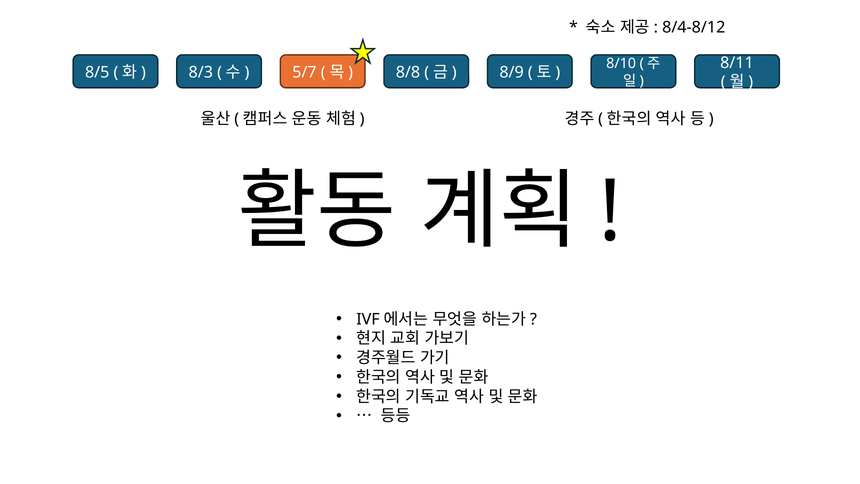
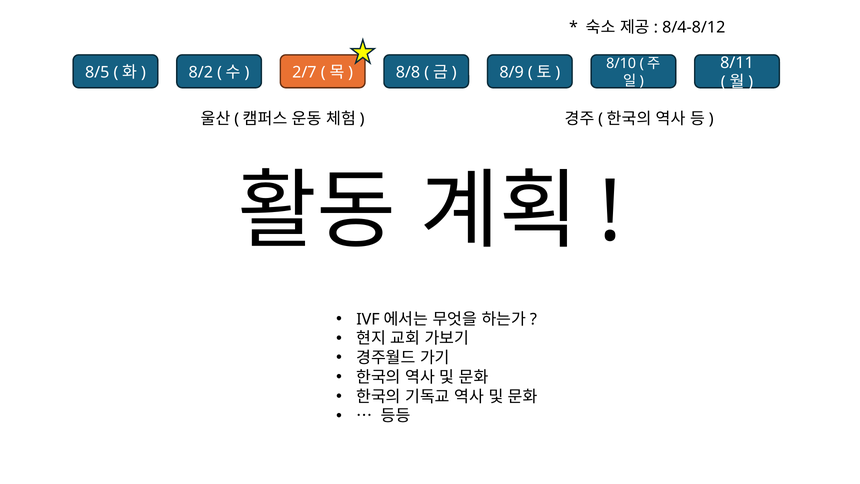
8/3: 8/3 -> 8/2 (201, 72)
5/7: 5/7 -> 2/7 (304, 72)
